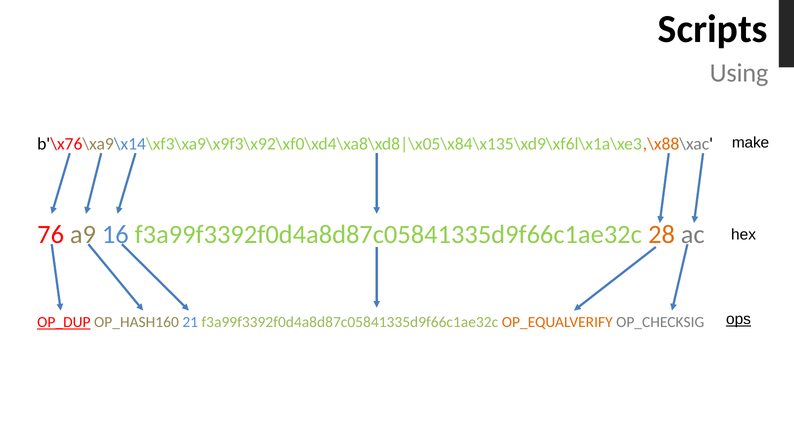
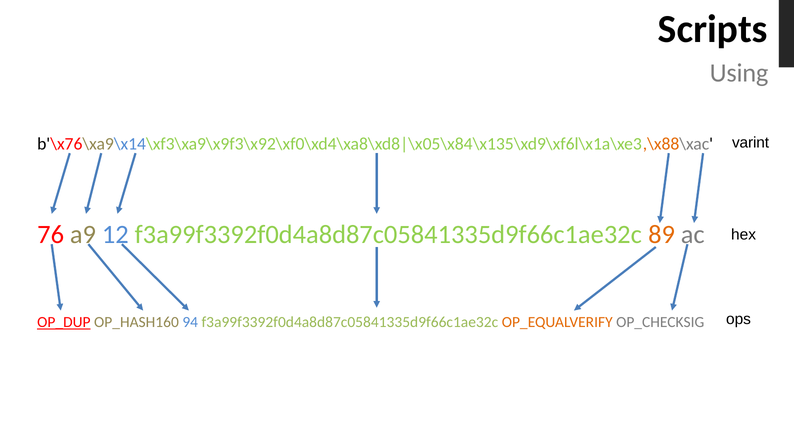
make: make -> varint (751, 143)
16: 16 -> 12 (115, 235)
28: 28 -> 89 (662, 235)
ops underline: present -> none (738, 320)
21: 21 -> 94 (190, 323)
